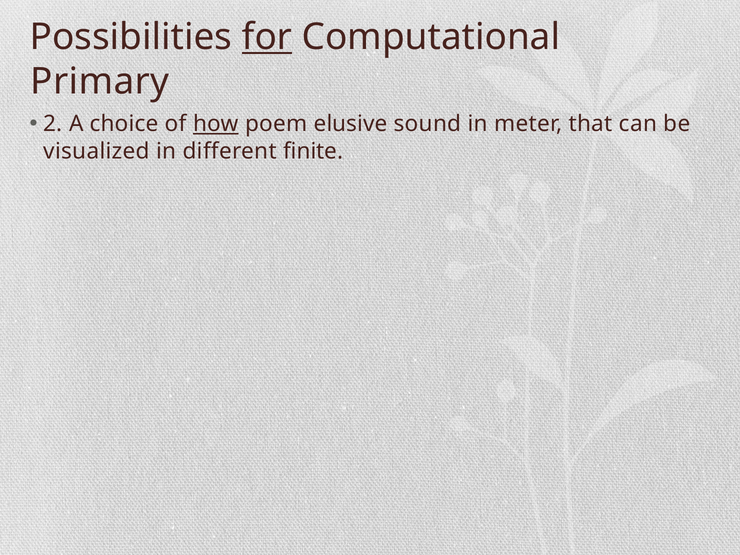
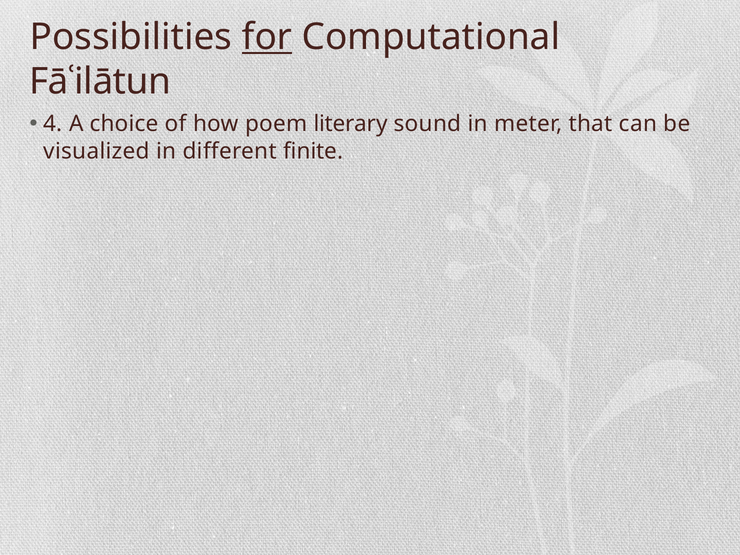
Primary: Primary -> Fāʿilātun (100, 81)
2: 2 -> 4 (53, 124)
how underline: present -> none (216, 124)
elusive: elusive -> literary (351, 124)
